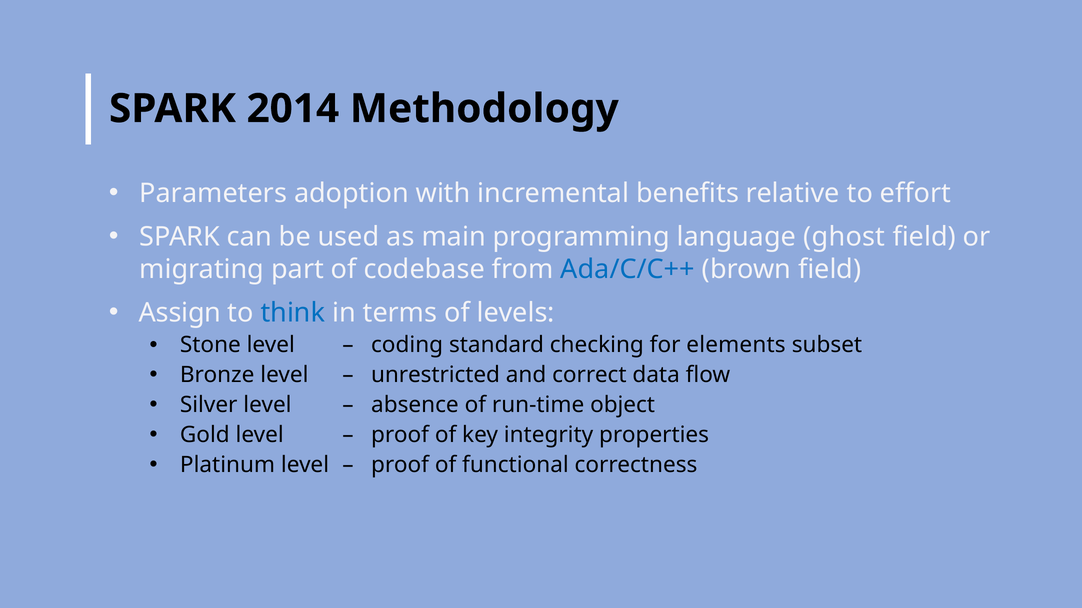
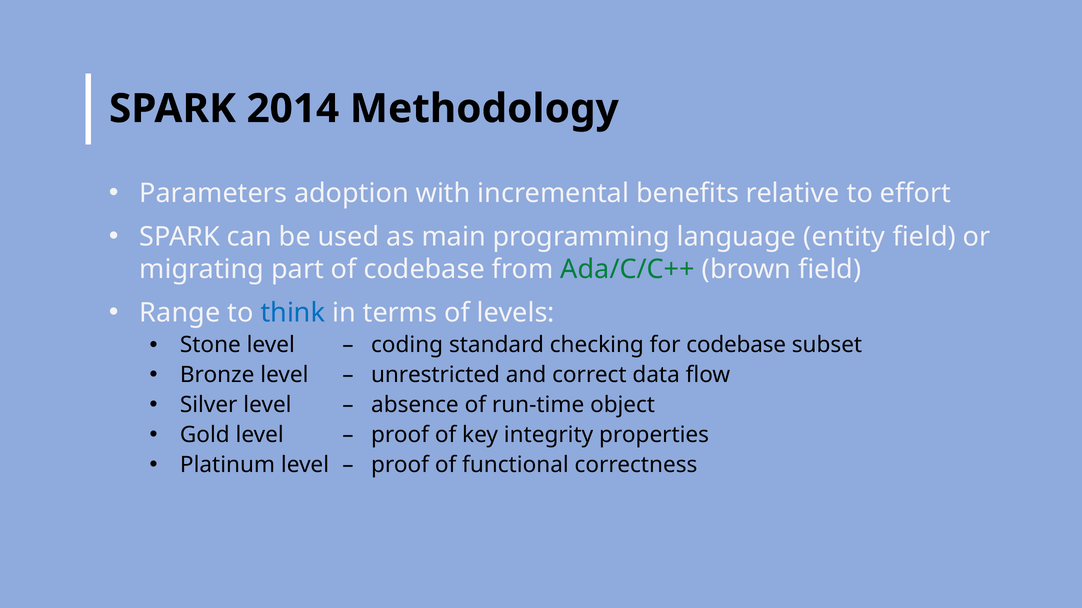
ghost: ghost -> entity (844, 237)
Ada/C/C++ colour: blue -> green (628, 270)
Assign: Assign -> Range (180, 313)
for elements: elements -> codebase (736, 345)
